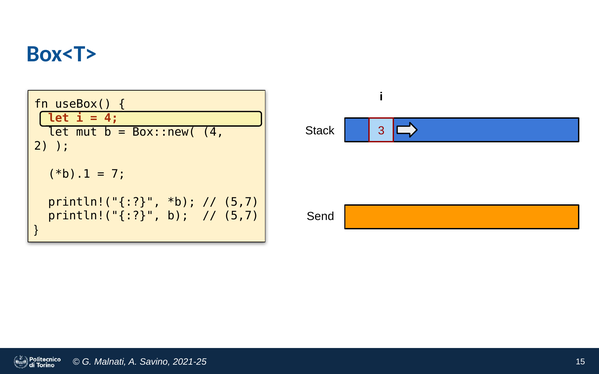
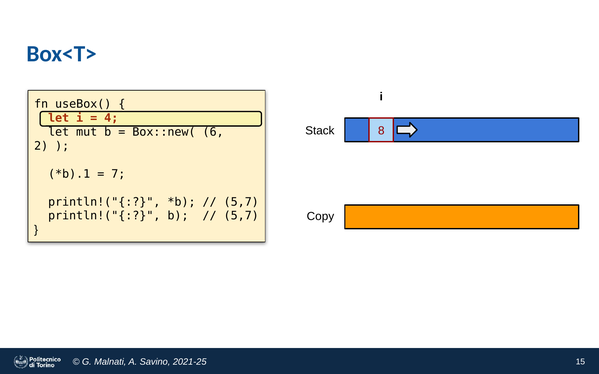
3: 3 -> 8 (381, 131)
Box::new( 4: 4 -> 6 (213, 132)
Send: Send -> Copy (320, 216)
